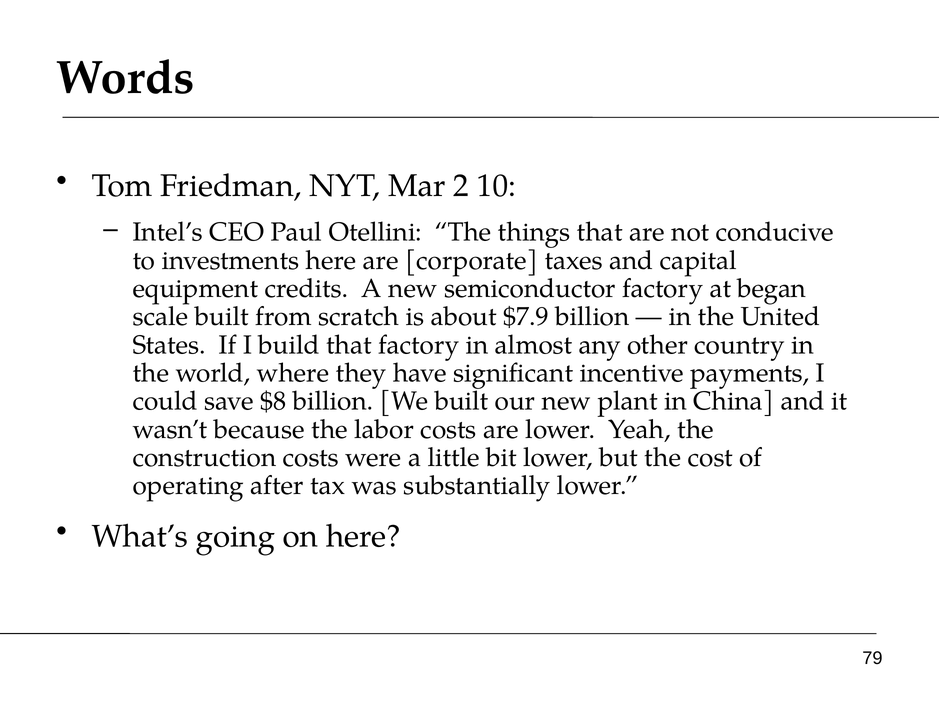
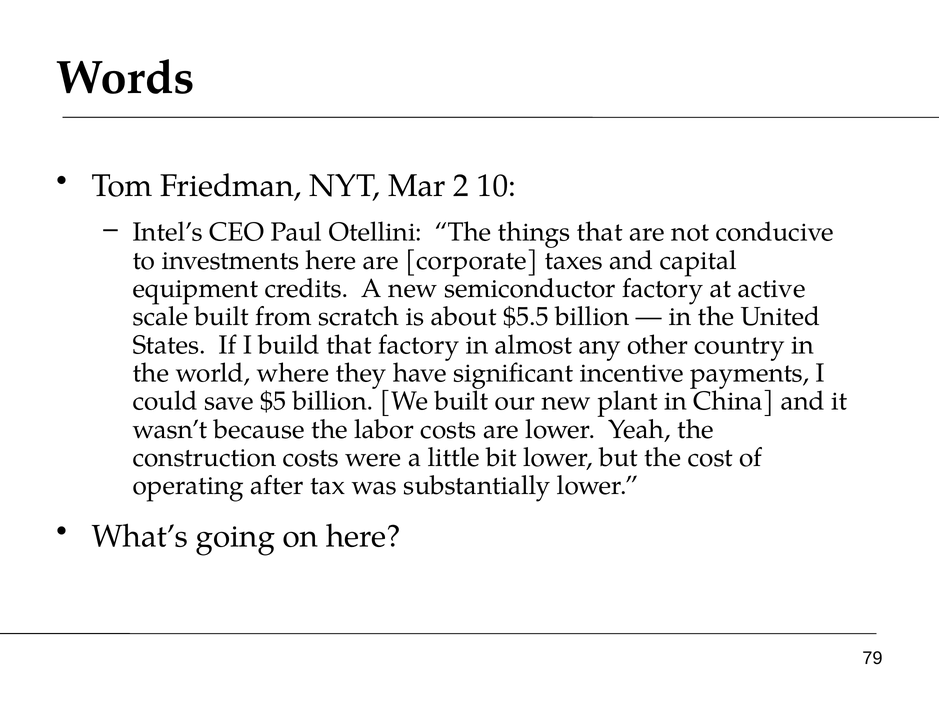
began: began -> active (772, 289)
$7.9: $7.9 -> $5.5 (526, 317)
$8: $8 -> $5 (273, 401)
